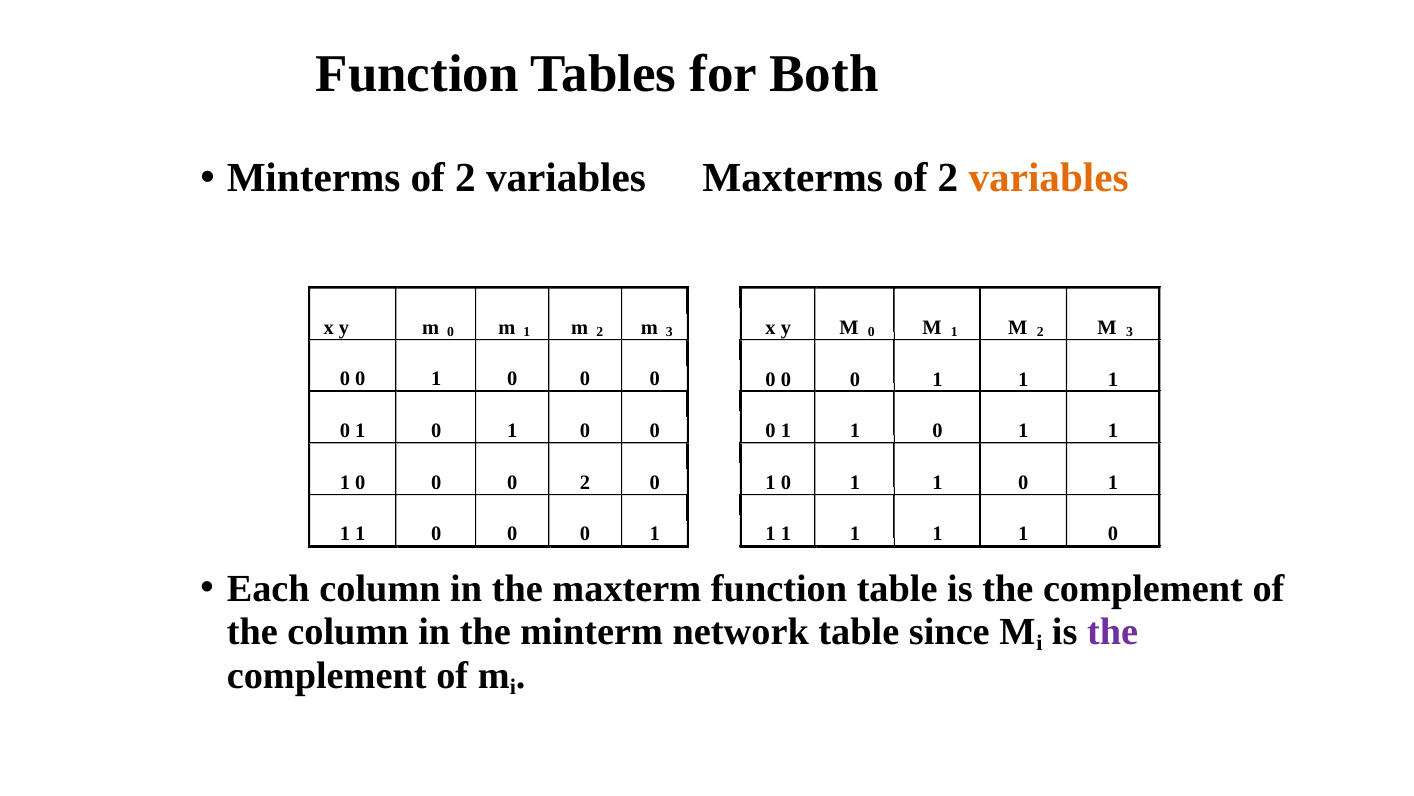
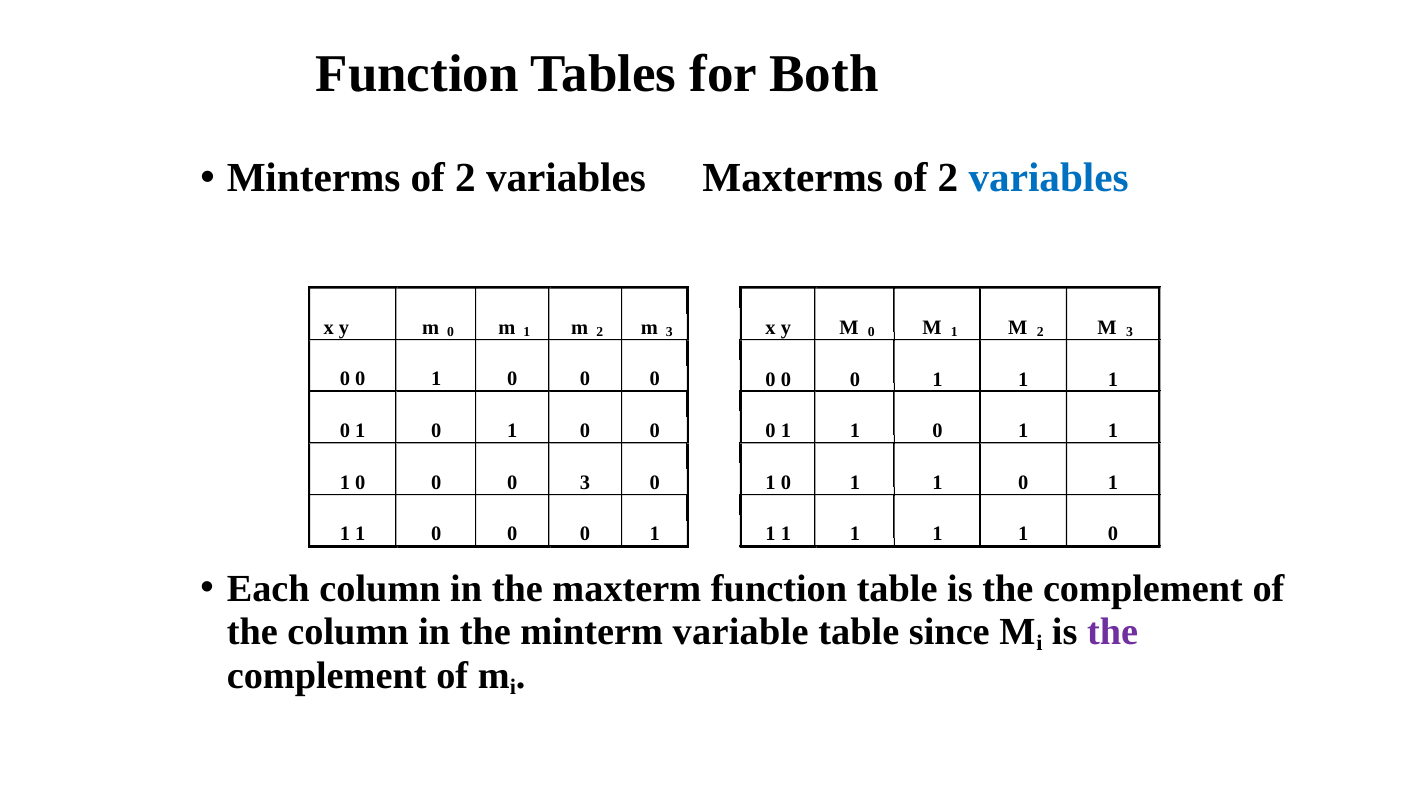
variables colour: orange -> blue (1049, 178)
0 2: 2 -> 3 (585, 482)
network: network -> variable (741, 631)
